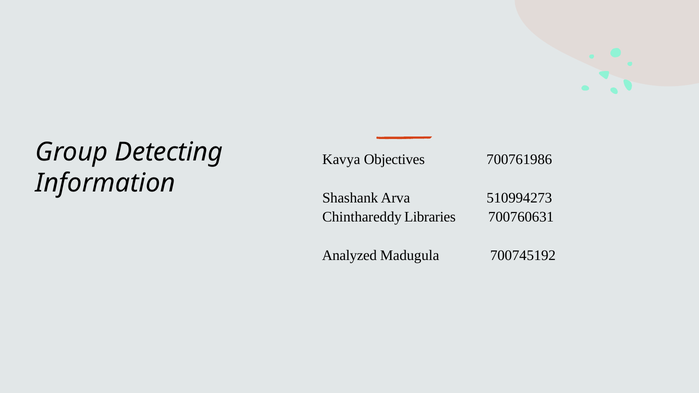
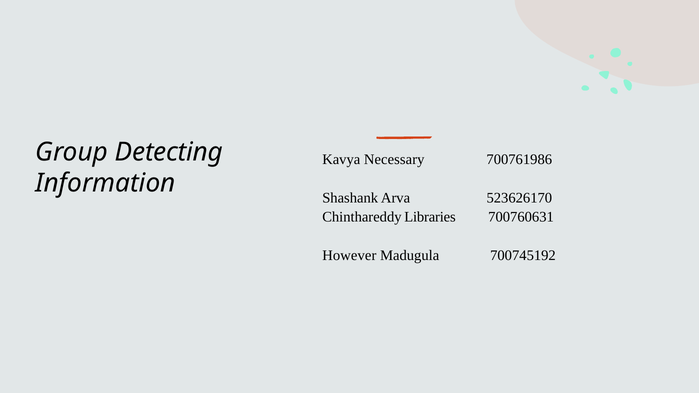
Objectives: Objectives -> Necessary (394, 159)
510994273: 510994273 -> 523626170 (519, 198)
Analyzed: Analyzed -> However (349, 256)
